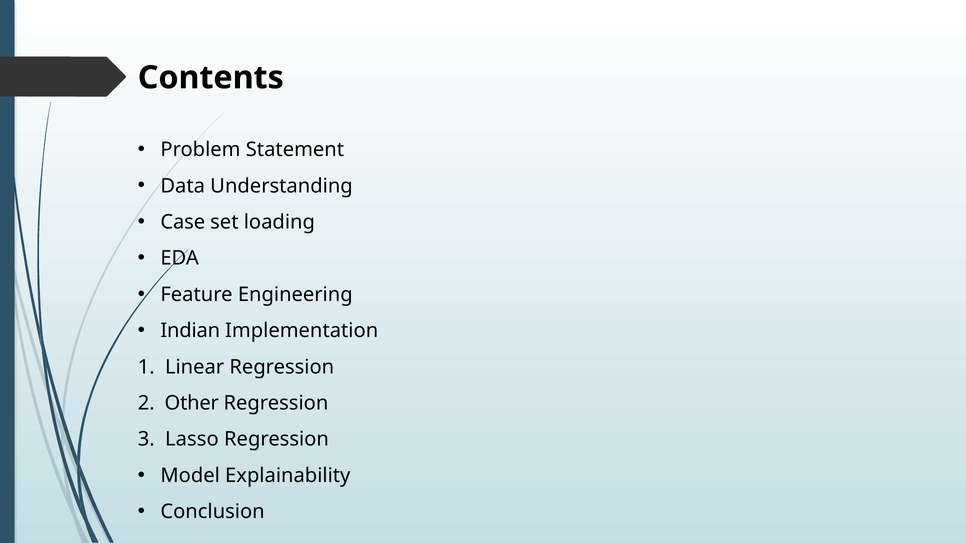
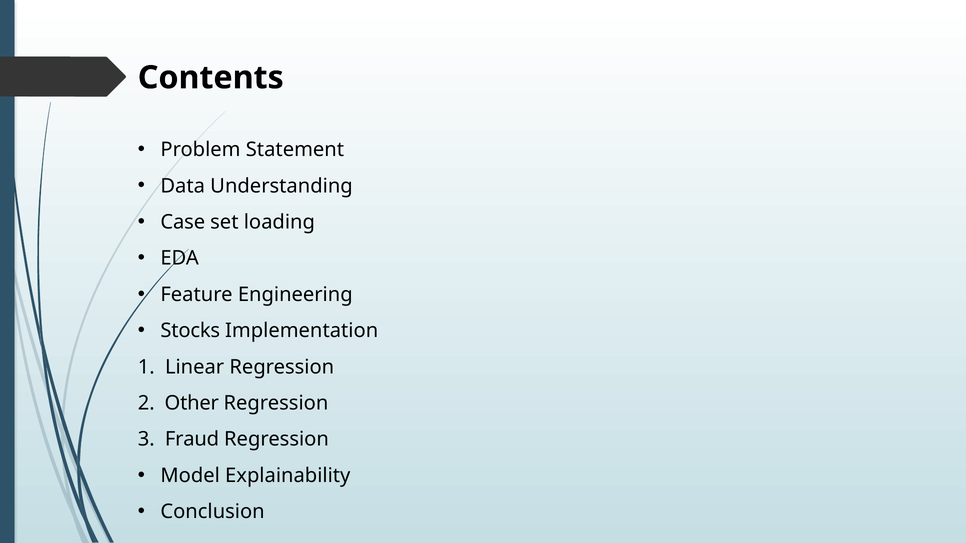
Indian: Indian -> Stocks (190, 331)
Lasso: Lasso -> Fraud (192, 440)
